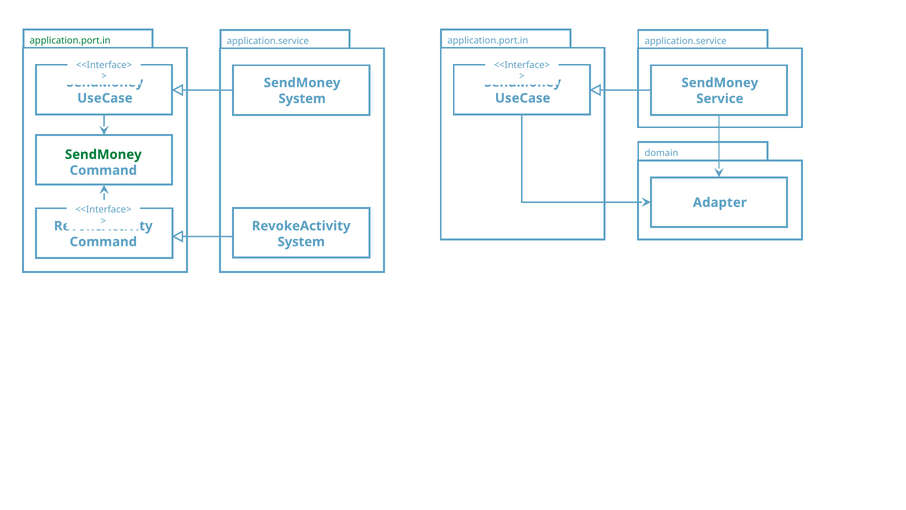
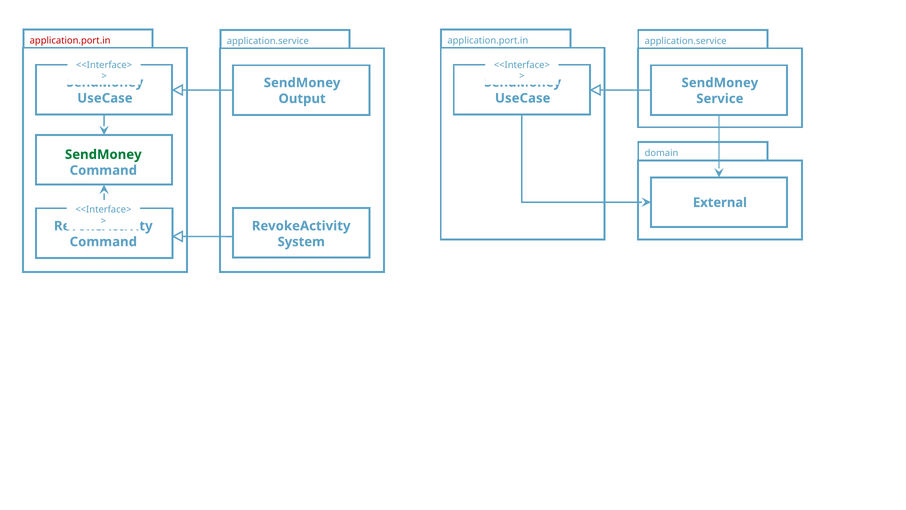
application.port.in colour: green -> red (70, 40)
System: System -> Output (302, 99)
Adapter: Adapter -> External (720, 202)
